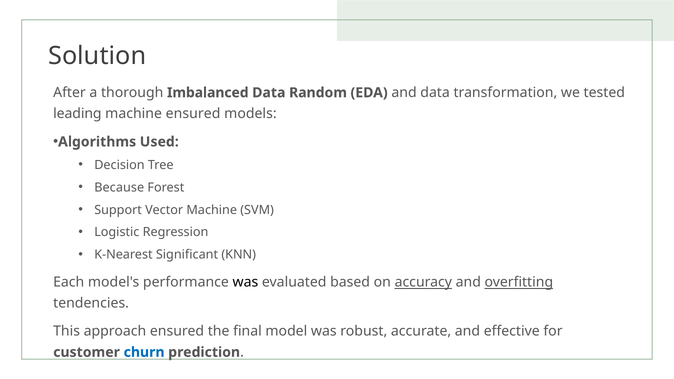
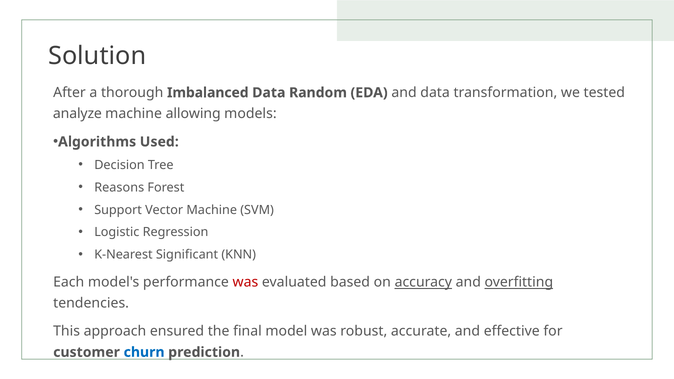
leading: leading -> analyze (77, 114)
machine ensured: ensured -> allowing (193, 114)
Because: Because -> Reasons (119, 187)
was colour: black -> red (245, 282)
